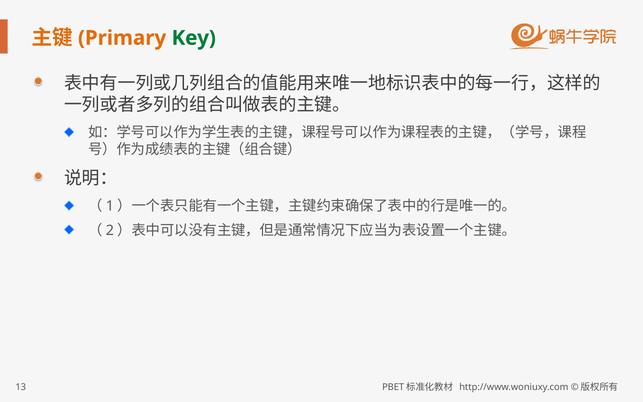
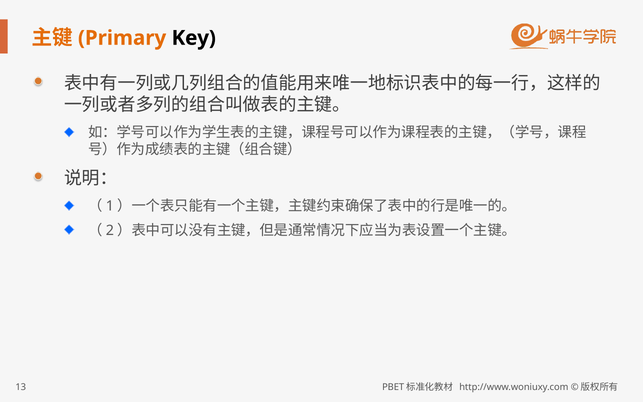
Key colour: green -> black (194, 38)
